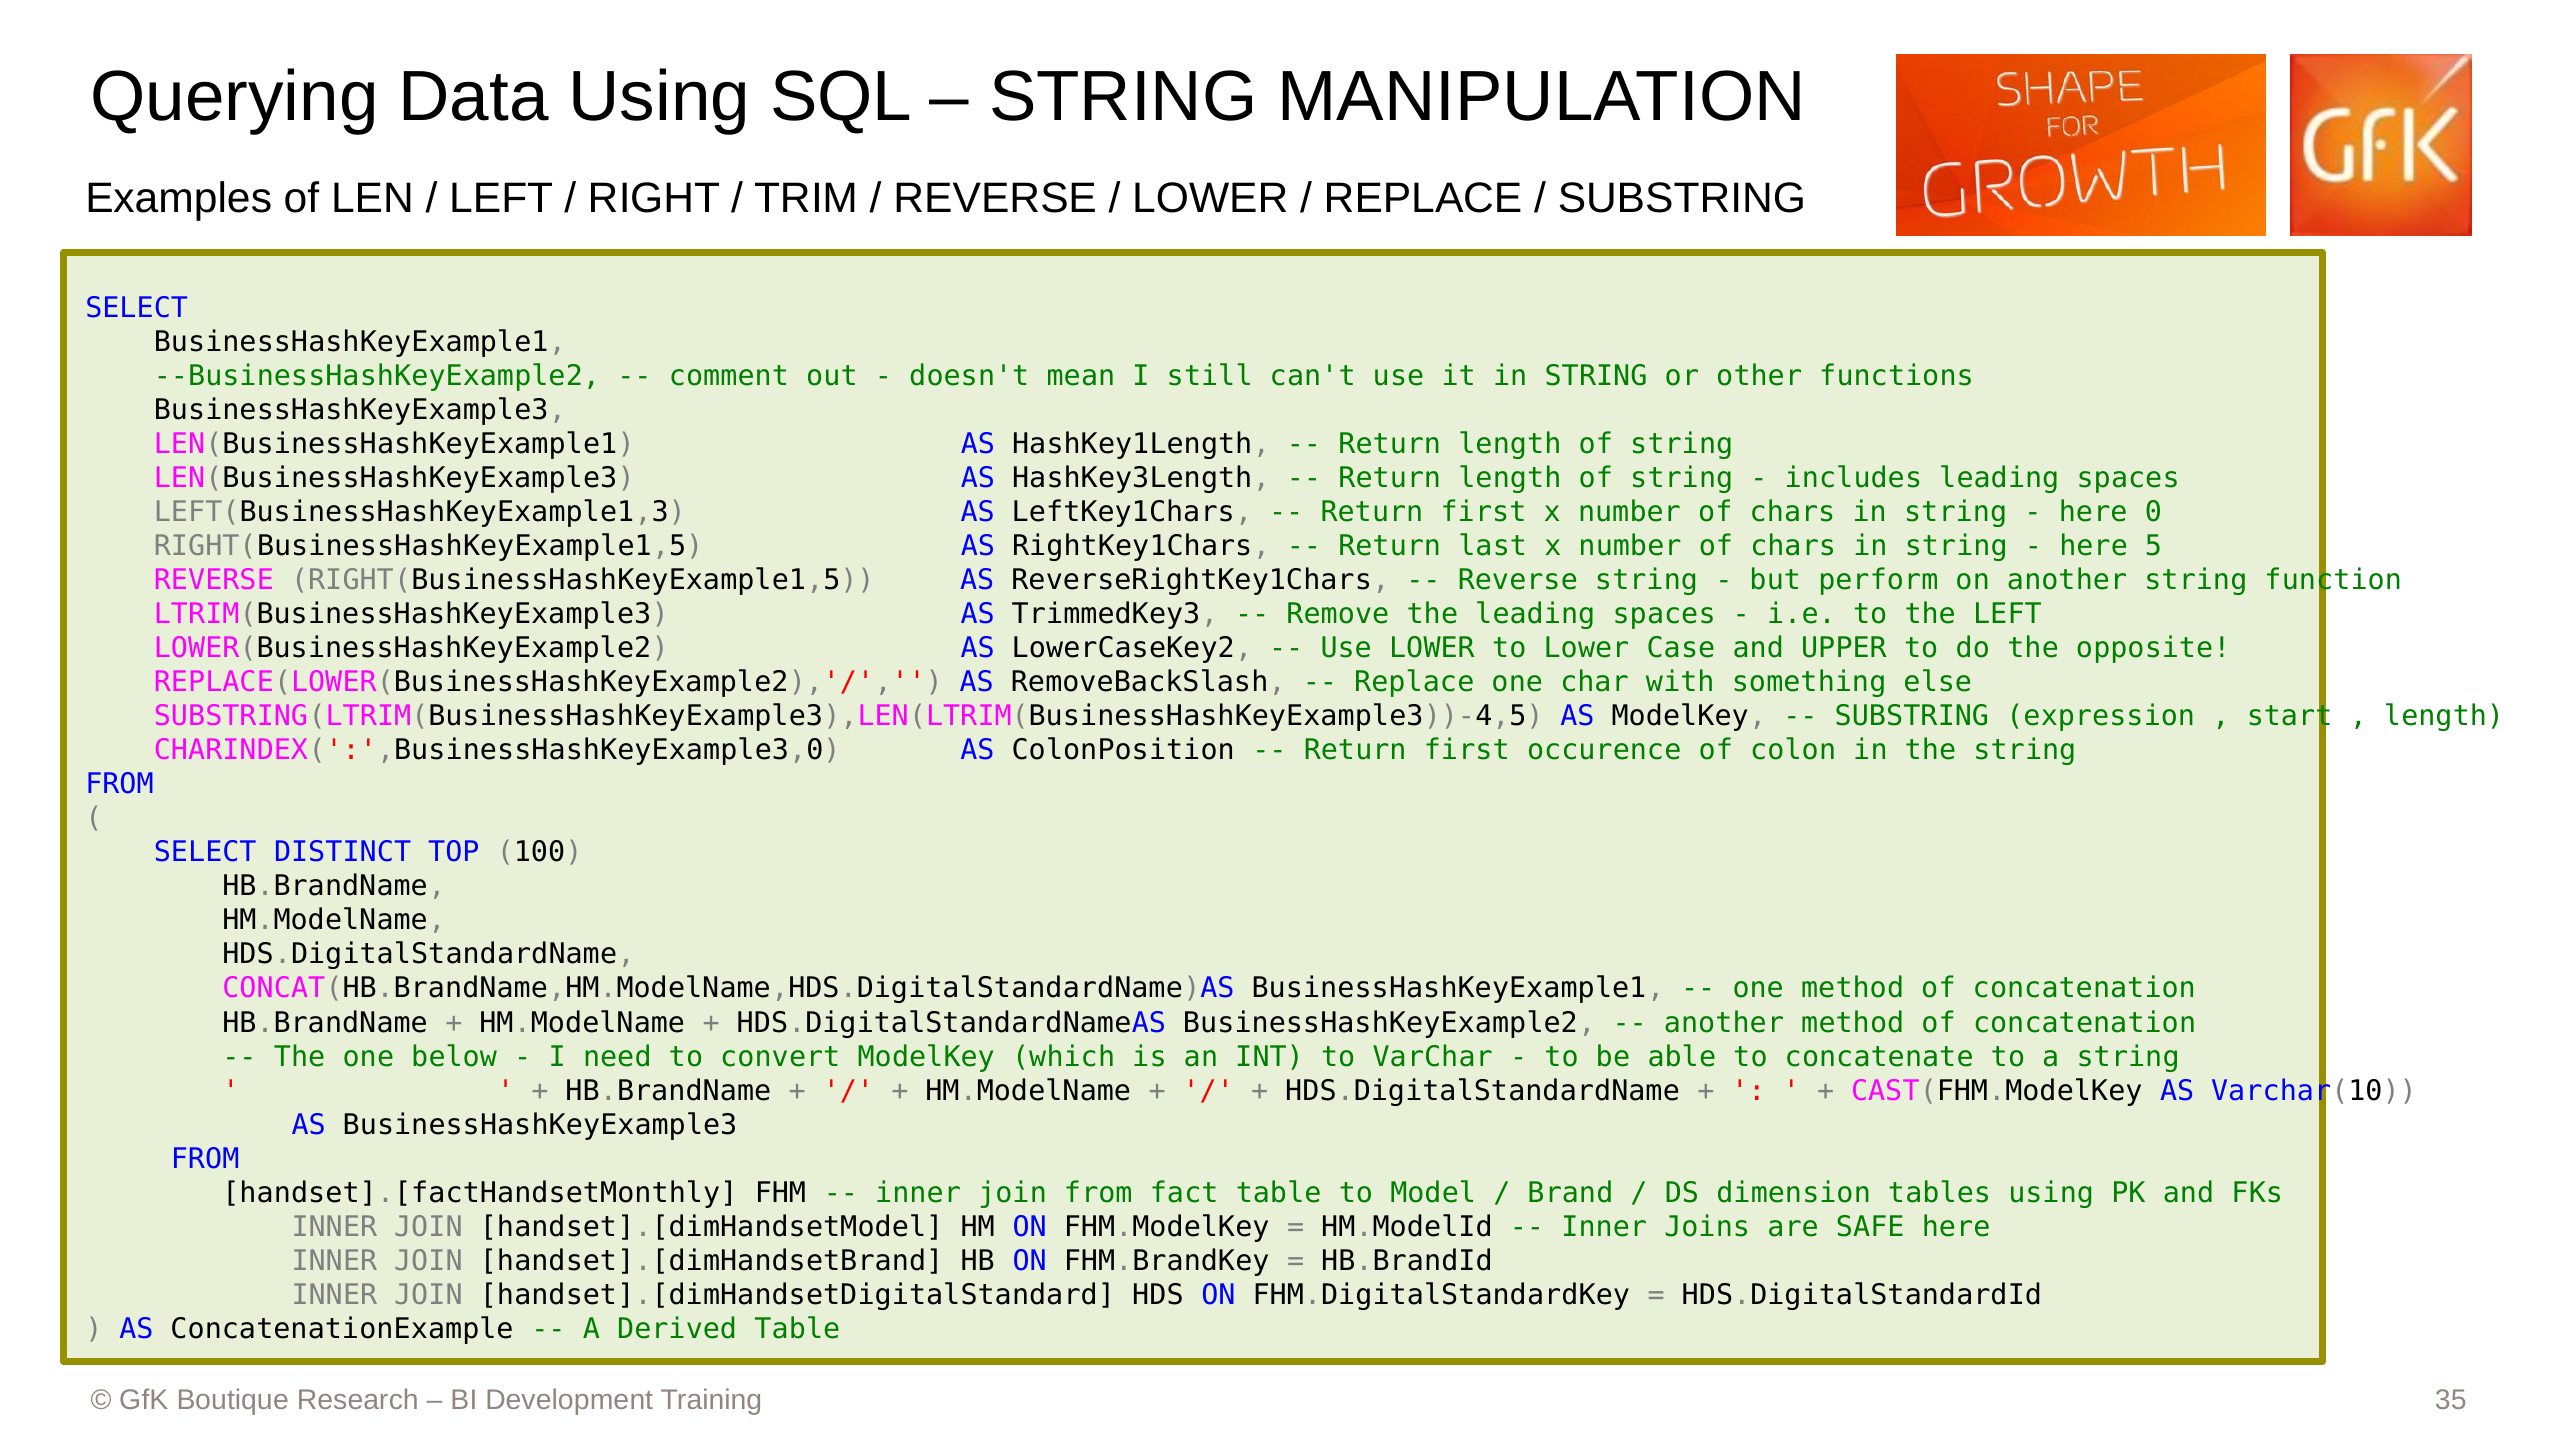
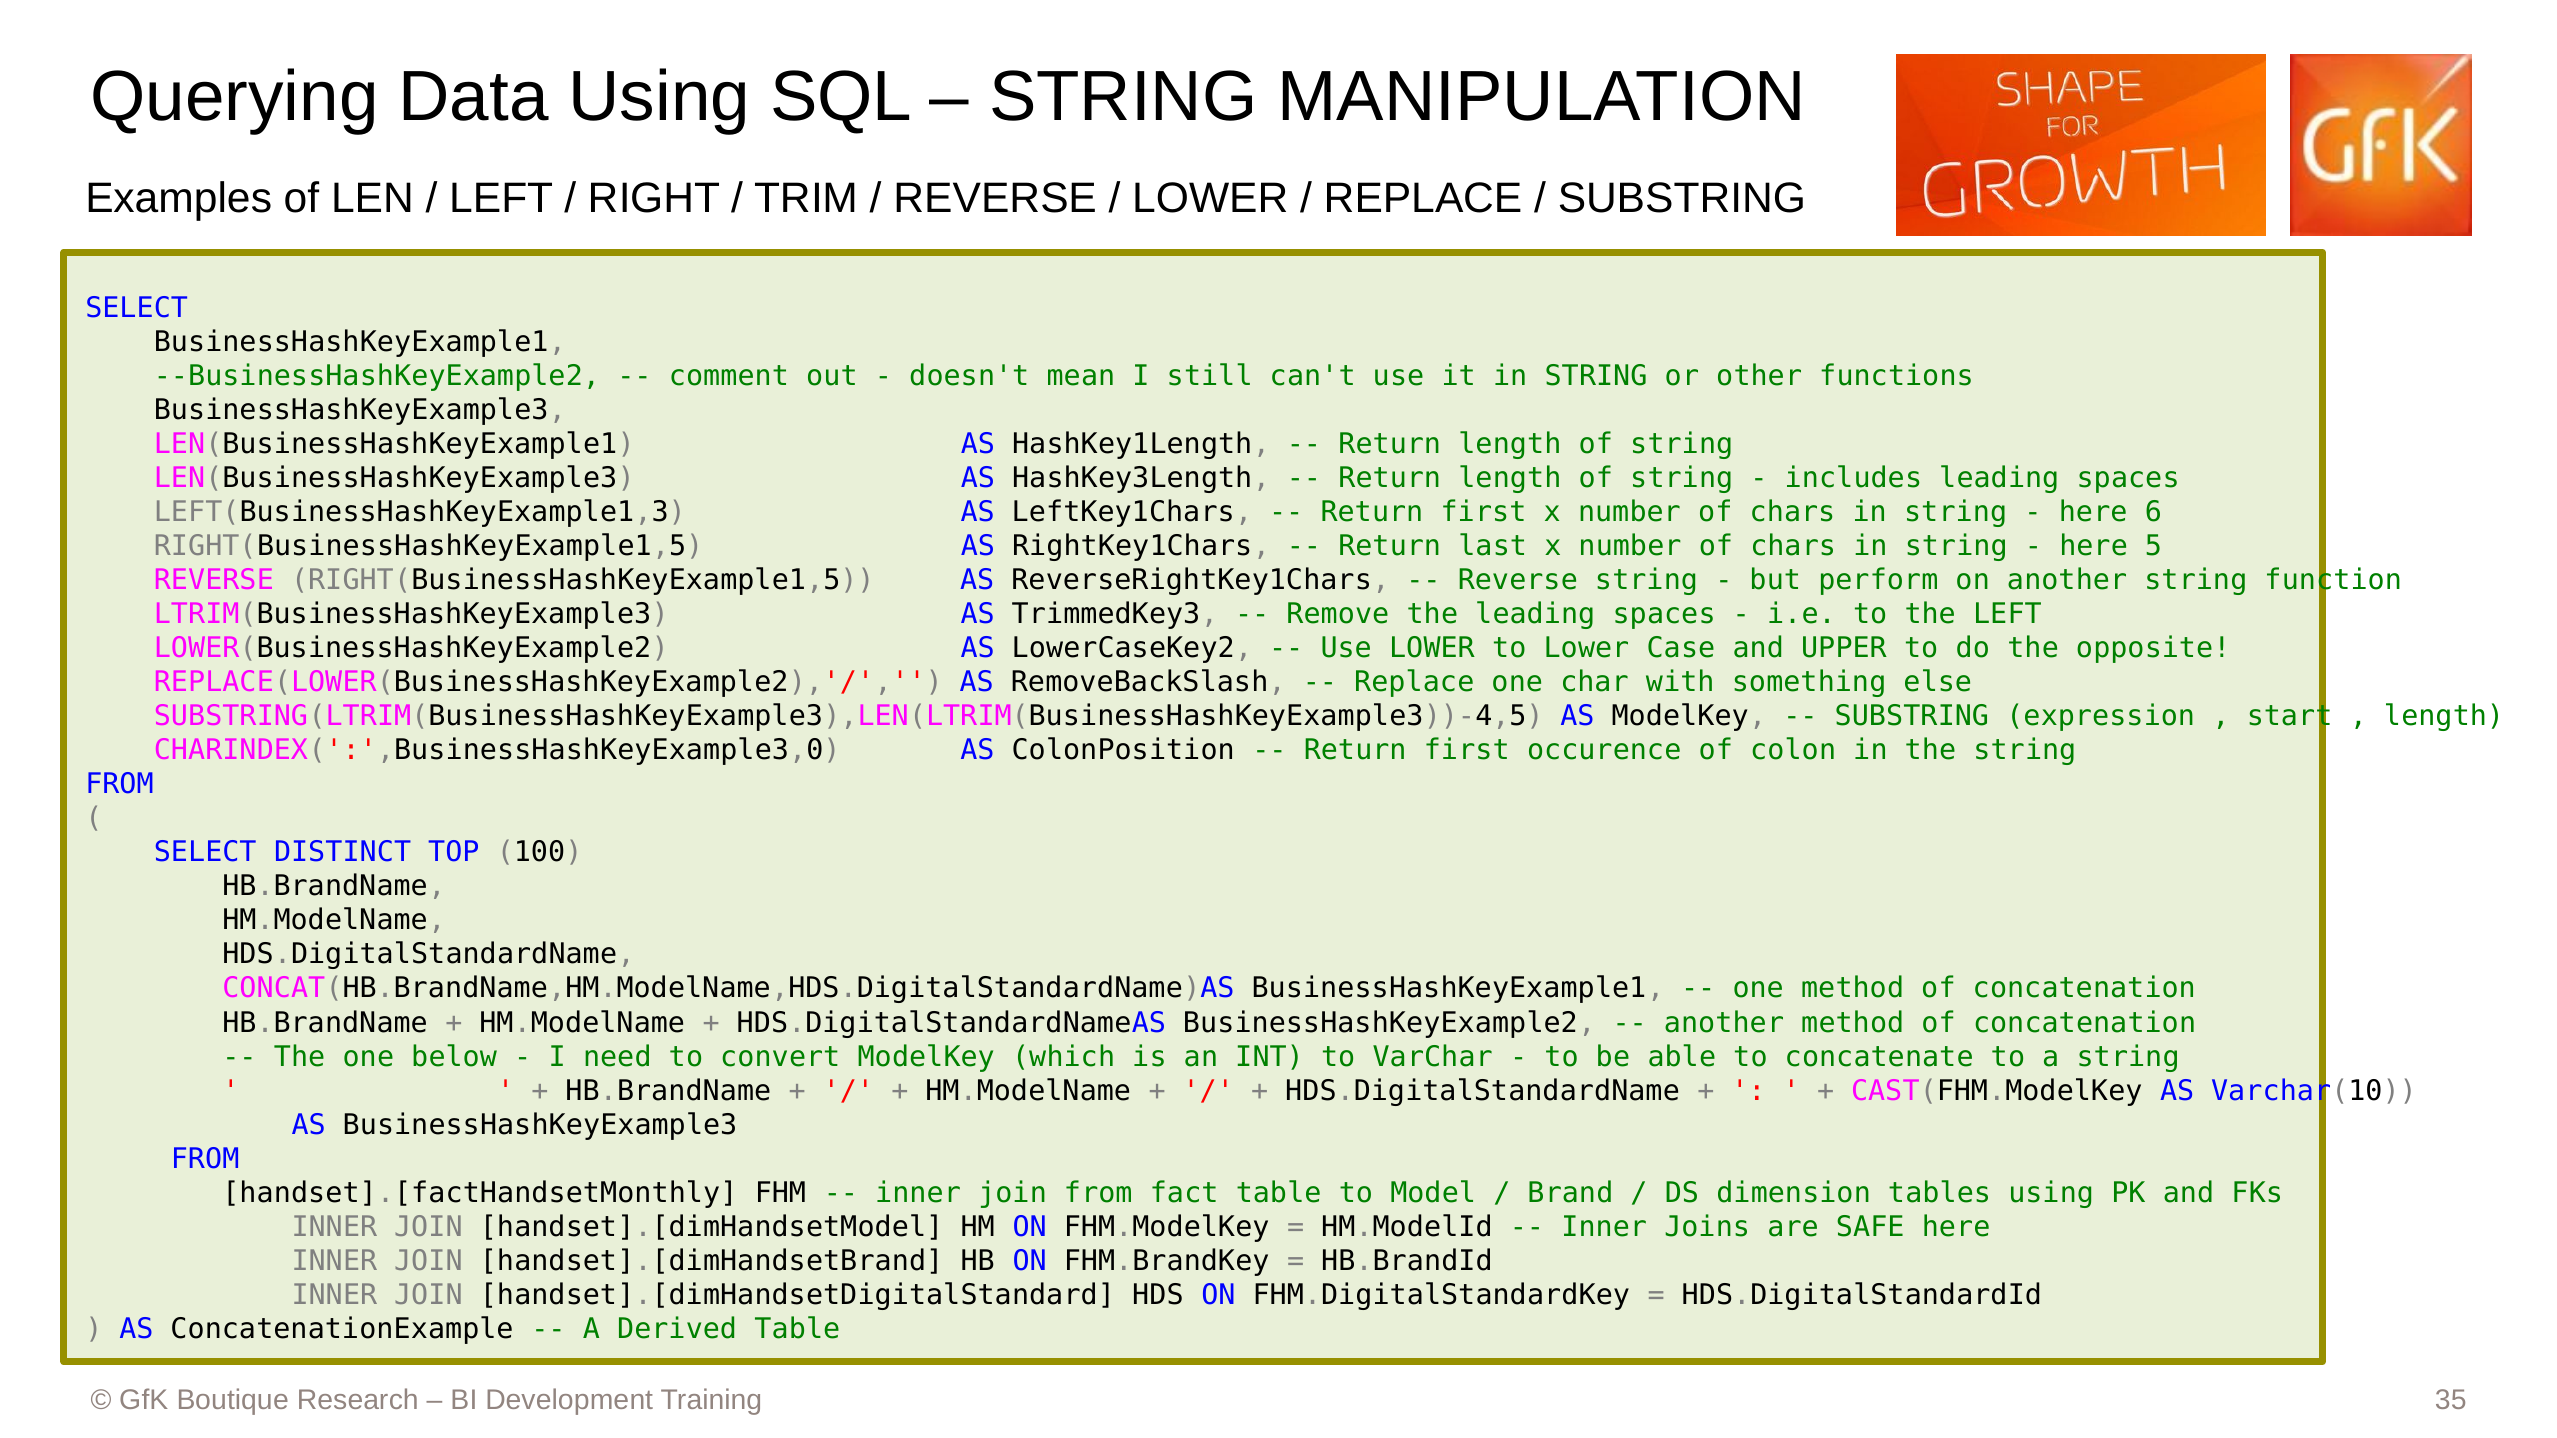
0: 0 -> 6 (2153, 513)
